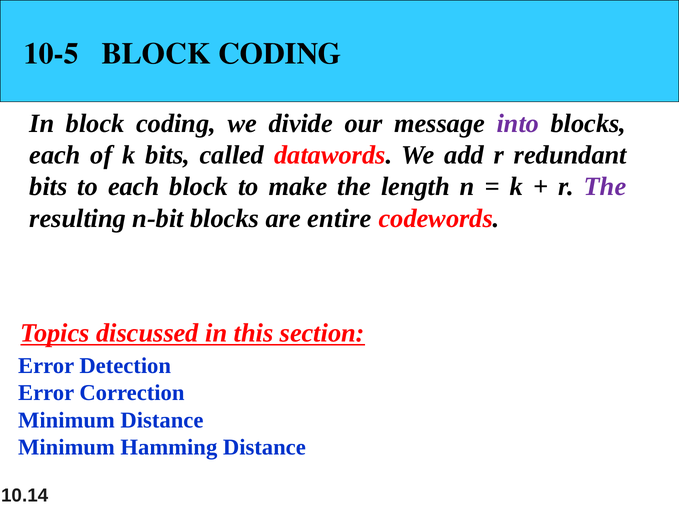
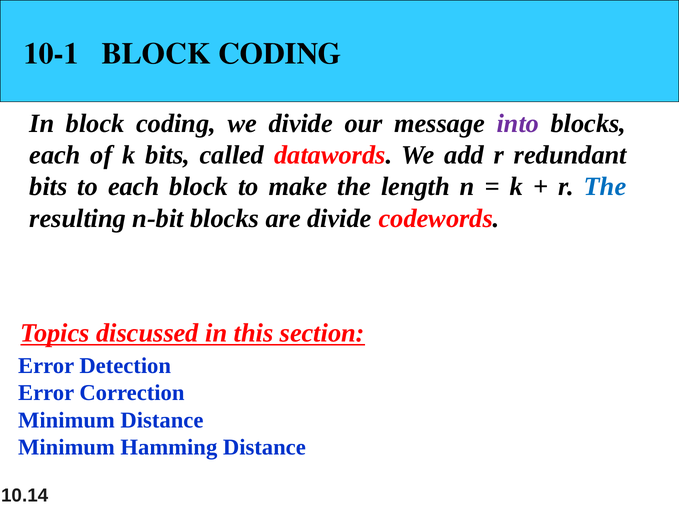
10-5: 10-5 -> 10-1 (51, 54)
The colour: purple -> blue (605, 187)
are entire: entire -> divide (339, 219)
